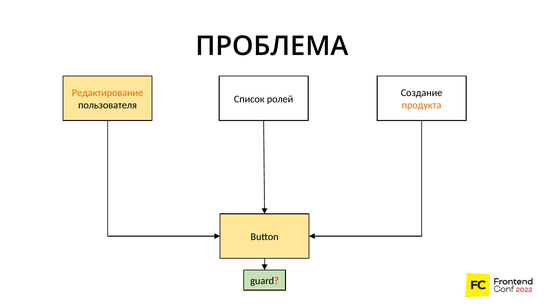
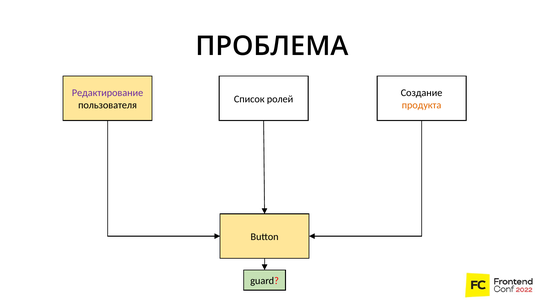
Редактирование colour: orange -> purple (108, 93)
